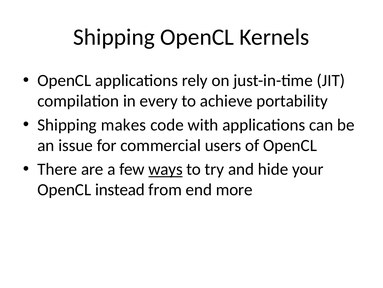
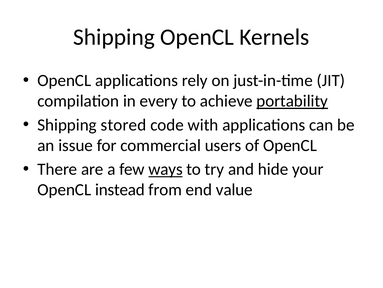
portability underline: none -> present (292, 101)
makes: makes -> stored (123, 125)
more: more -> value (234, 189)
